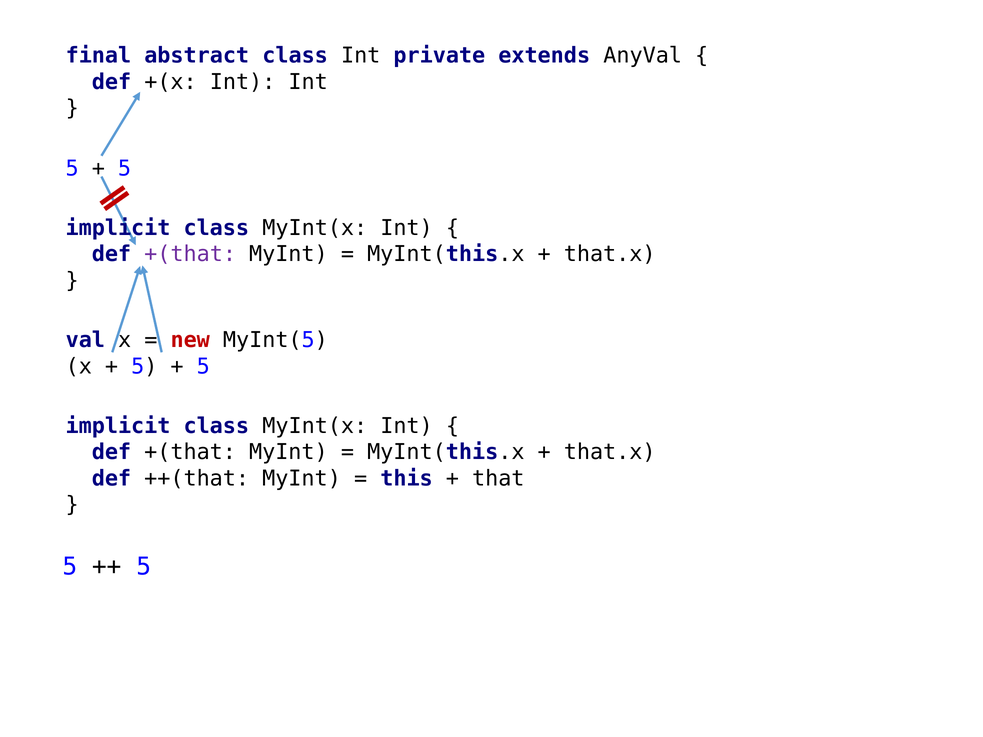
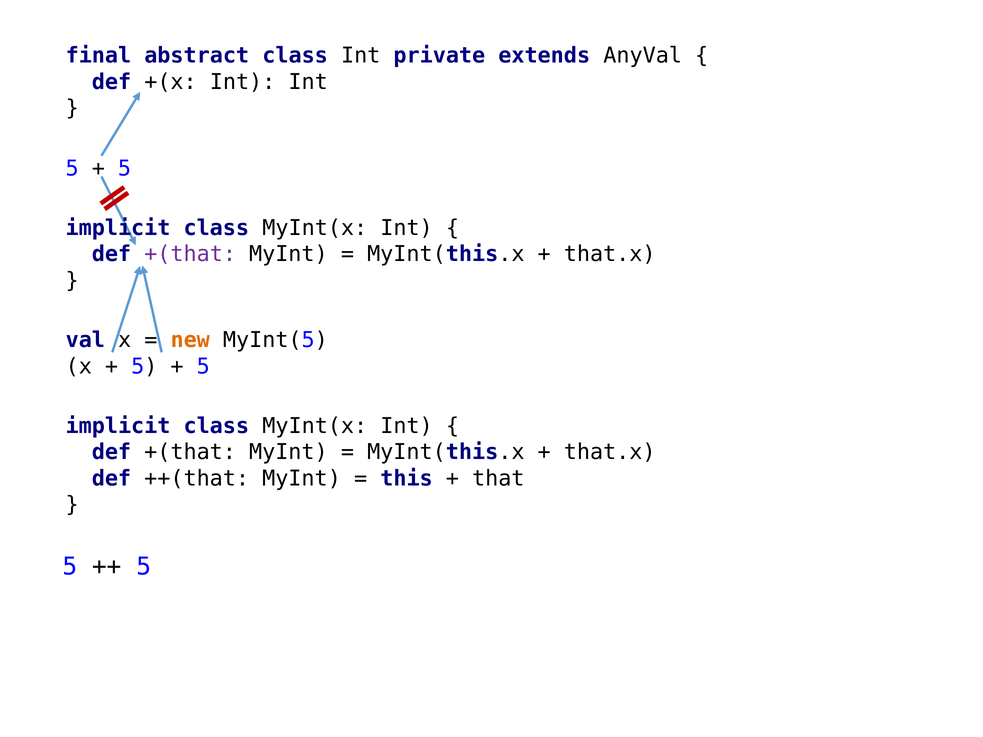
new colour: red -> orange (190, 340)
